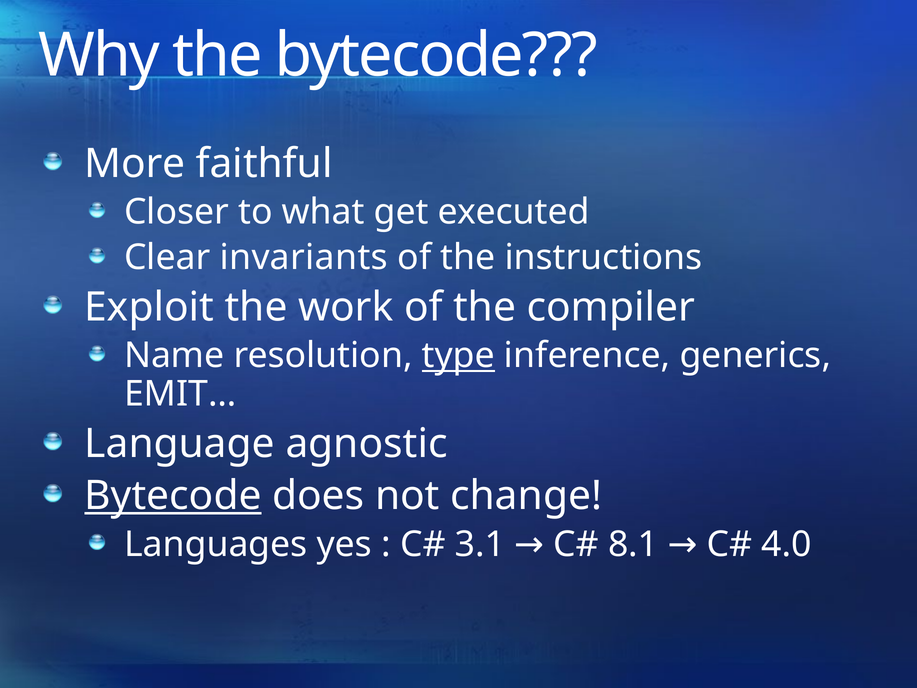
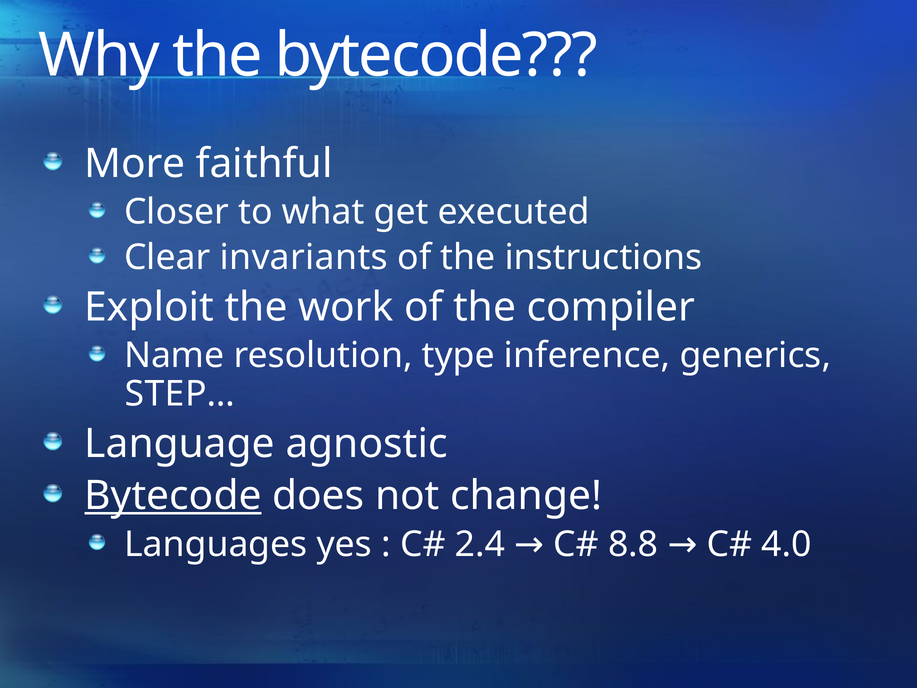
type underline: present -> none (458, 355)
EMIT…: EMIT… -> STEP… (180, 394)
3.1: 3.1 -> 2.4 (480, 544)
8.1: 8.1 -> 8.8 (633, 544)
